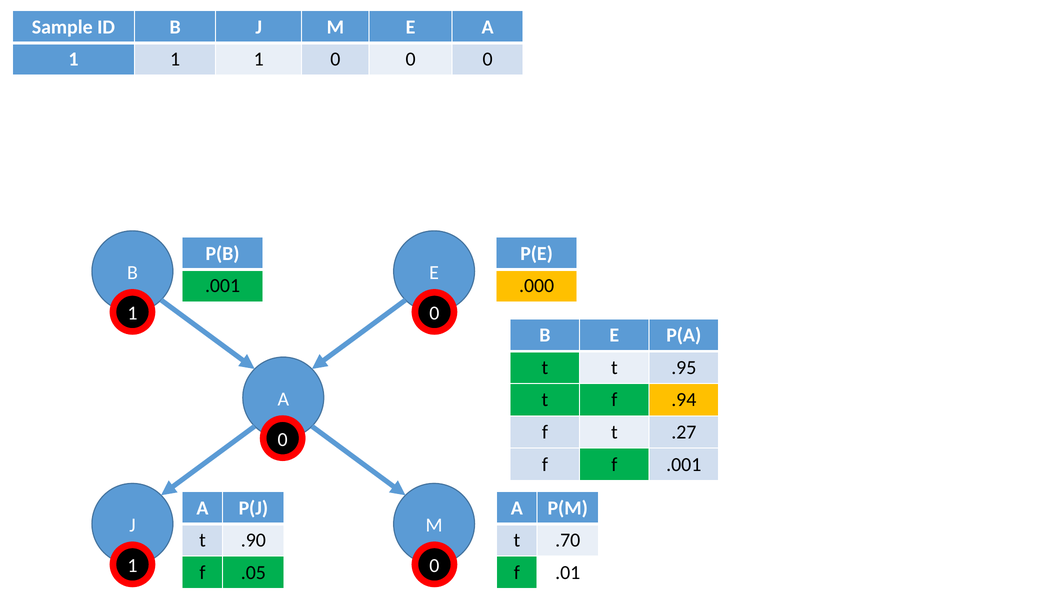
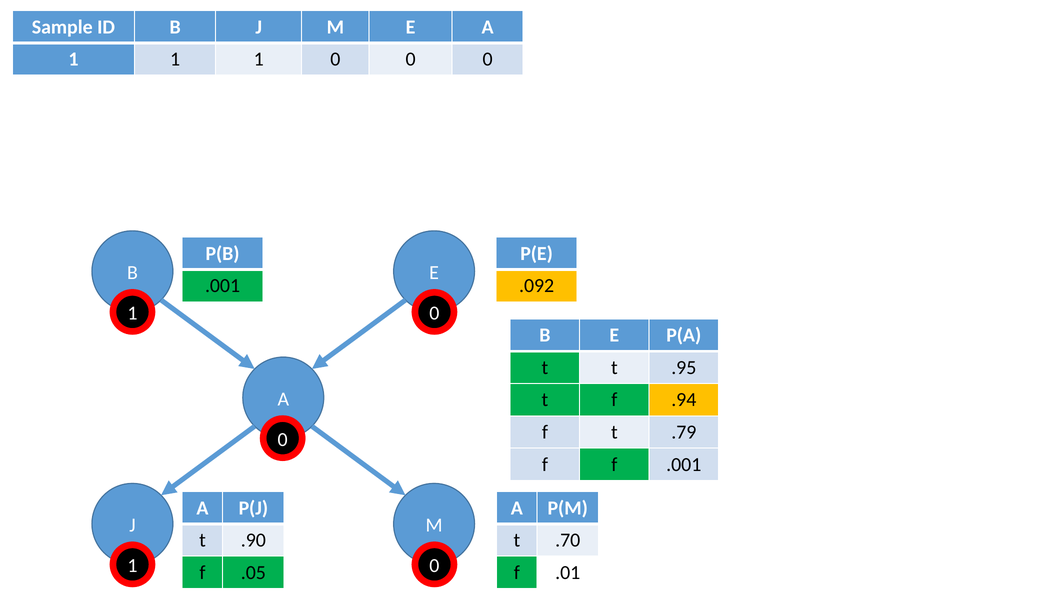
.000: .000 -> .092 (537, 286)
.27: .27 -> .79 (684, 432)
